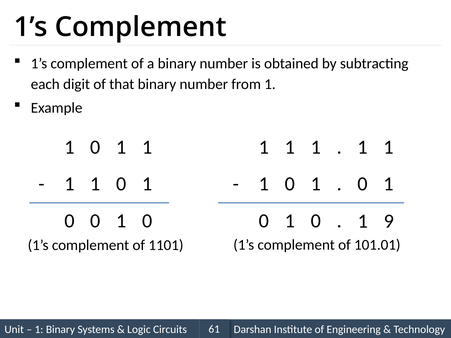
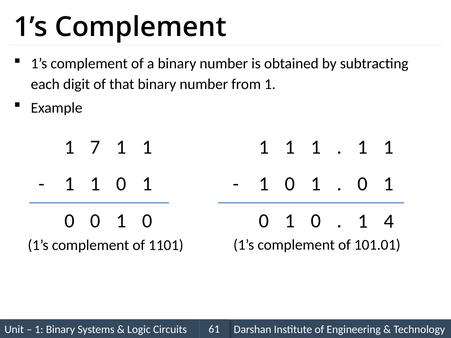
0: 0 -> 7 (95, 147)
9: 9 -> 4 (389, 221)
